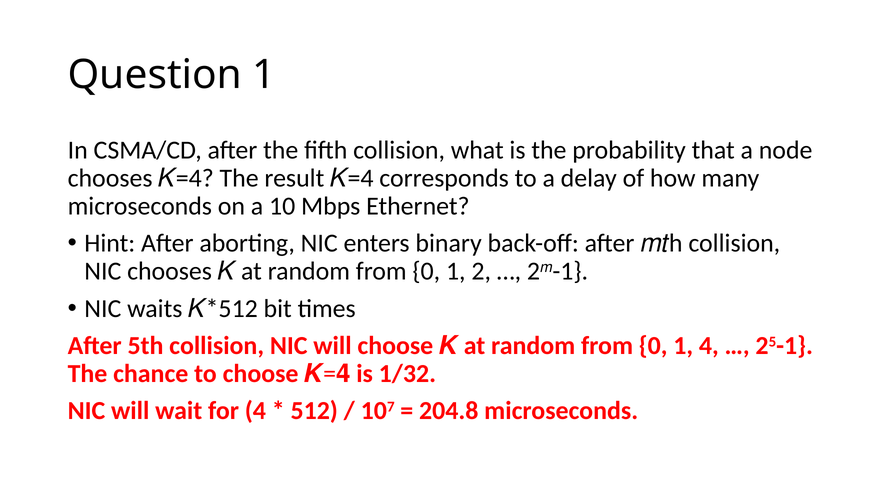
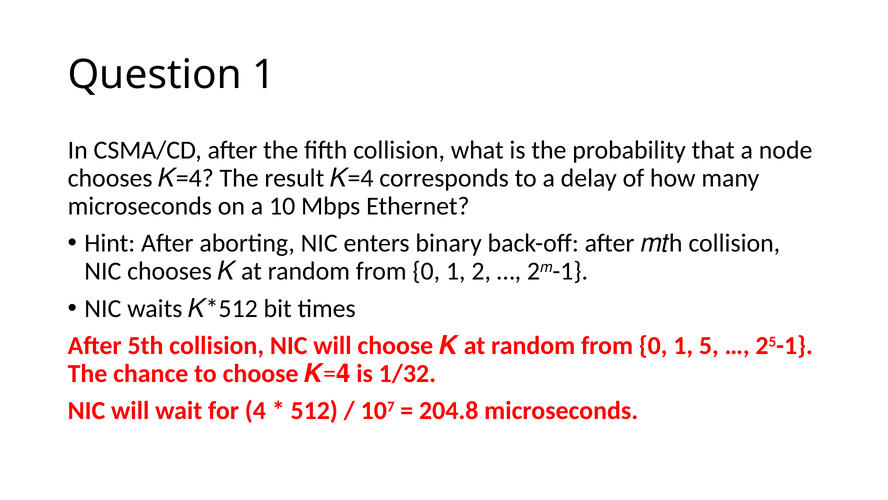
1 4: 4 -> 5 (709, 345)
